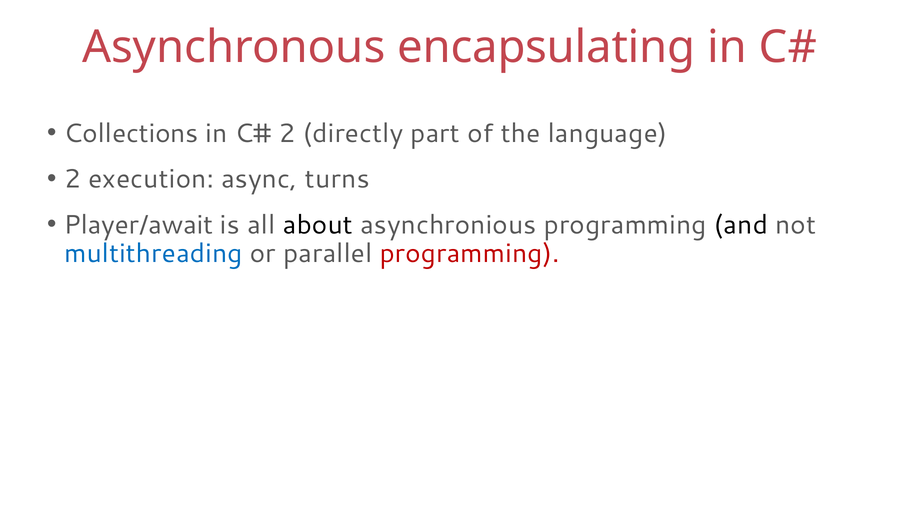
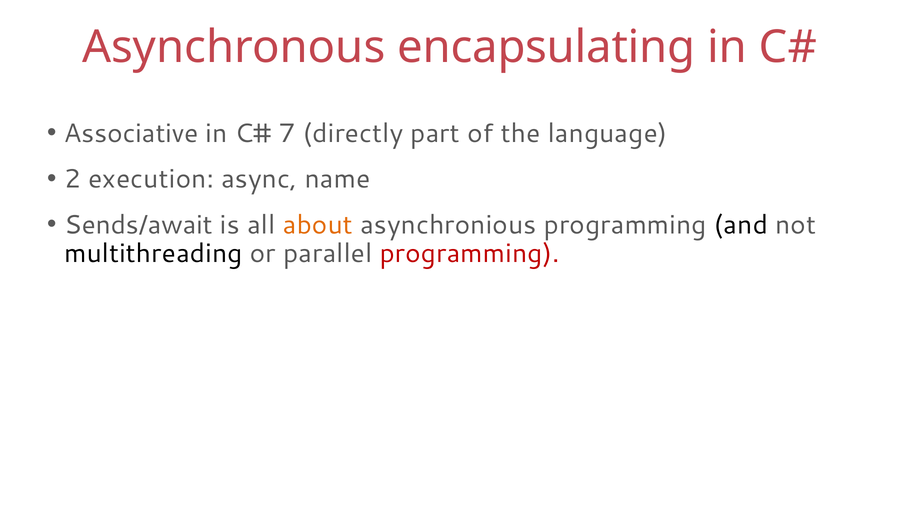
Collections: Collections -> Associative (131, 133)
2: 2 -> 7 (287, 133)
turns: turns -> name (338, 179)
Player/await: Player/await -> Sends/await (139, 225)
about colour: black -> orange (318, 225)
multithreading colour: blue -> black (153, 254)
